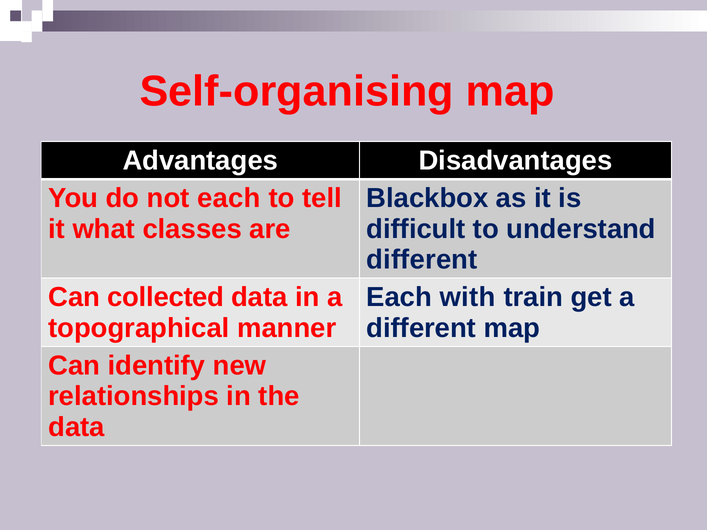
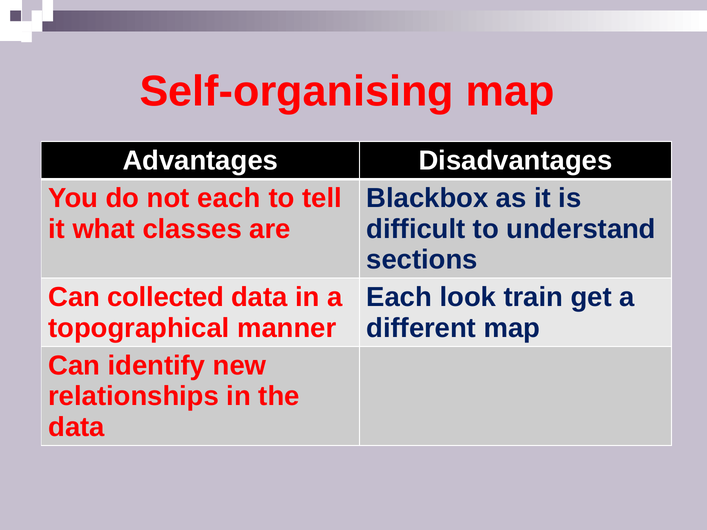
different: different -> sections (422, 260)
with: with -> look (468, 297)
